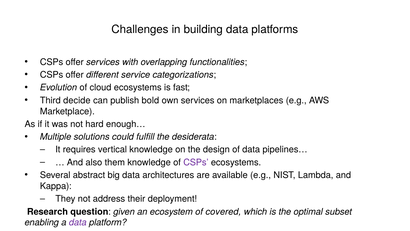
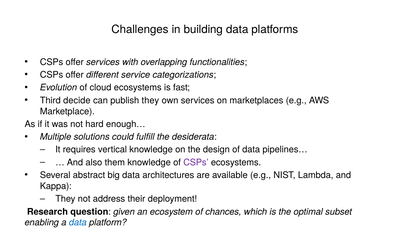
publish bold: bold -> they (150, 100)
covered: covered -> chances (223, 211)
data colour: purple -> blue (78, 222)
